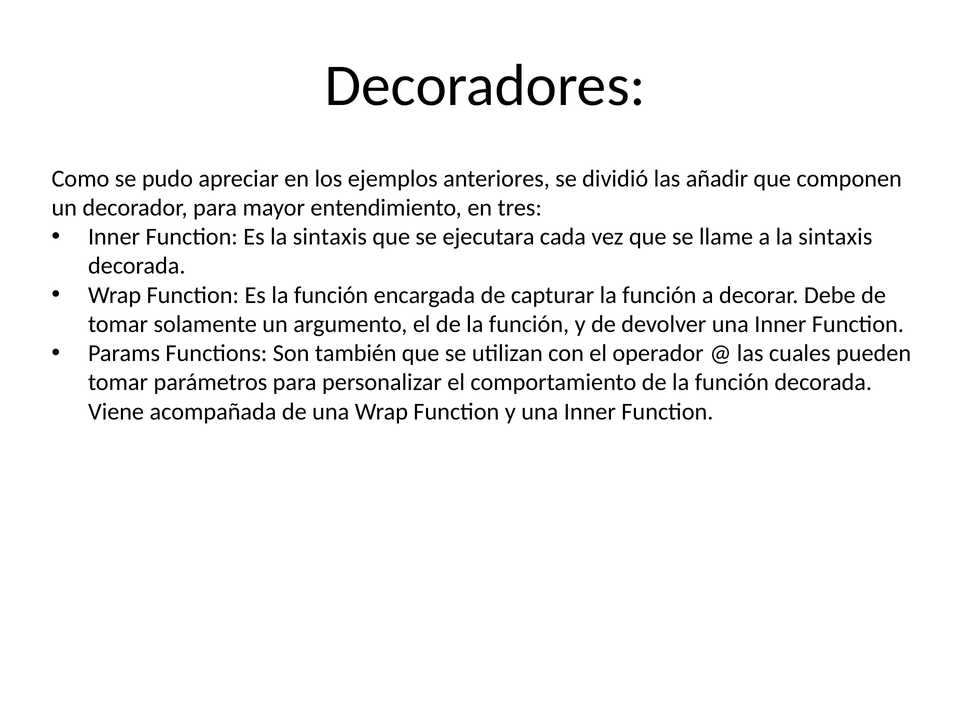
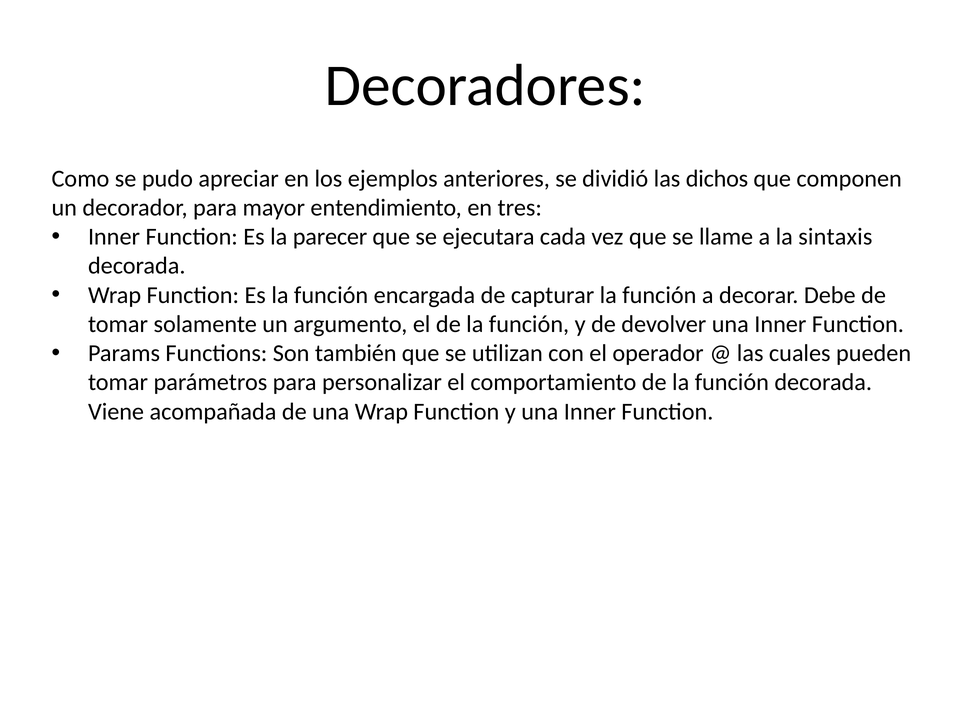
añadir: añadir -> dichos (717, 179)
Es la sintaxis: sintaxis -> parecer (330, 237)
